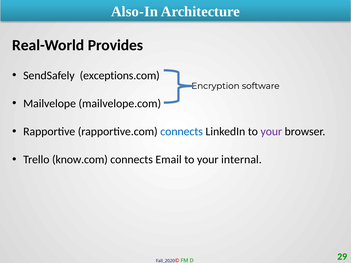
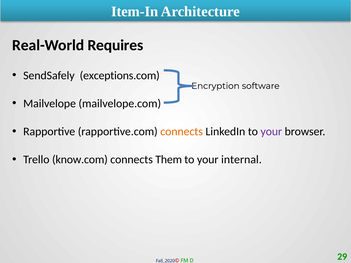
Also-In: Also-In -> Item-In (135, 12)
Provides: Provides -> Requires (115, 45)
connects colour: blue -> orange (182, 132)
Email: Email -> Them (169, 160)
